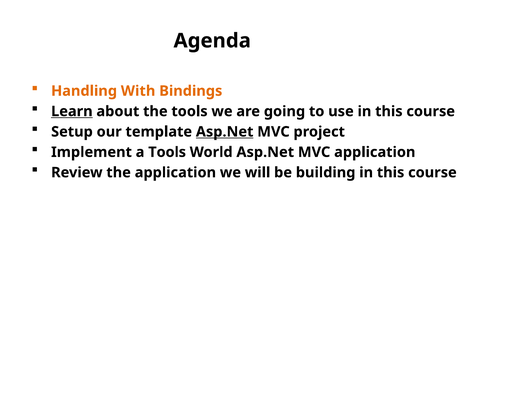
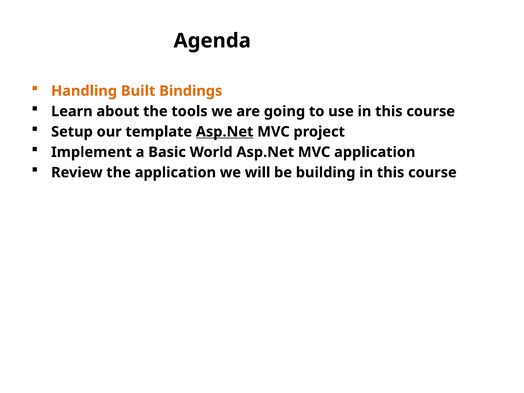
With: With -> Built (138, 91)
Learn underline: present -> none (72, 111)
a Tools: Tools -> Basic (167, 152)
